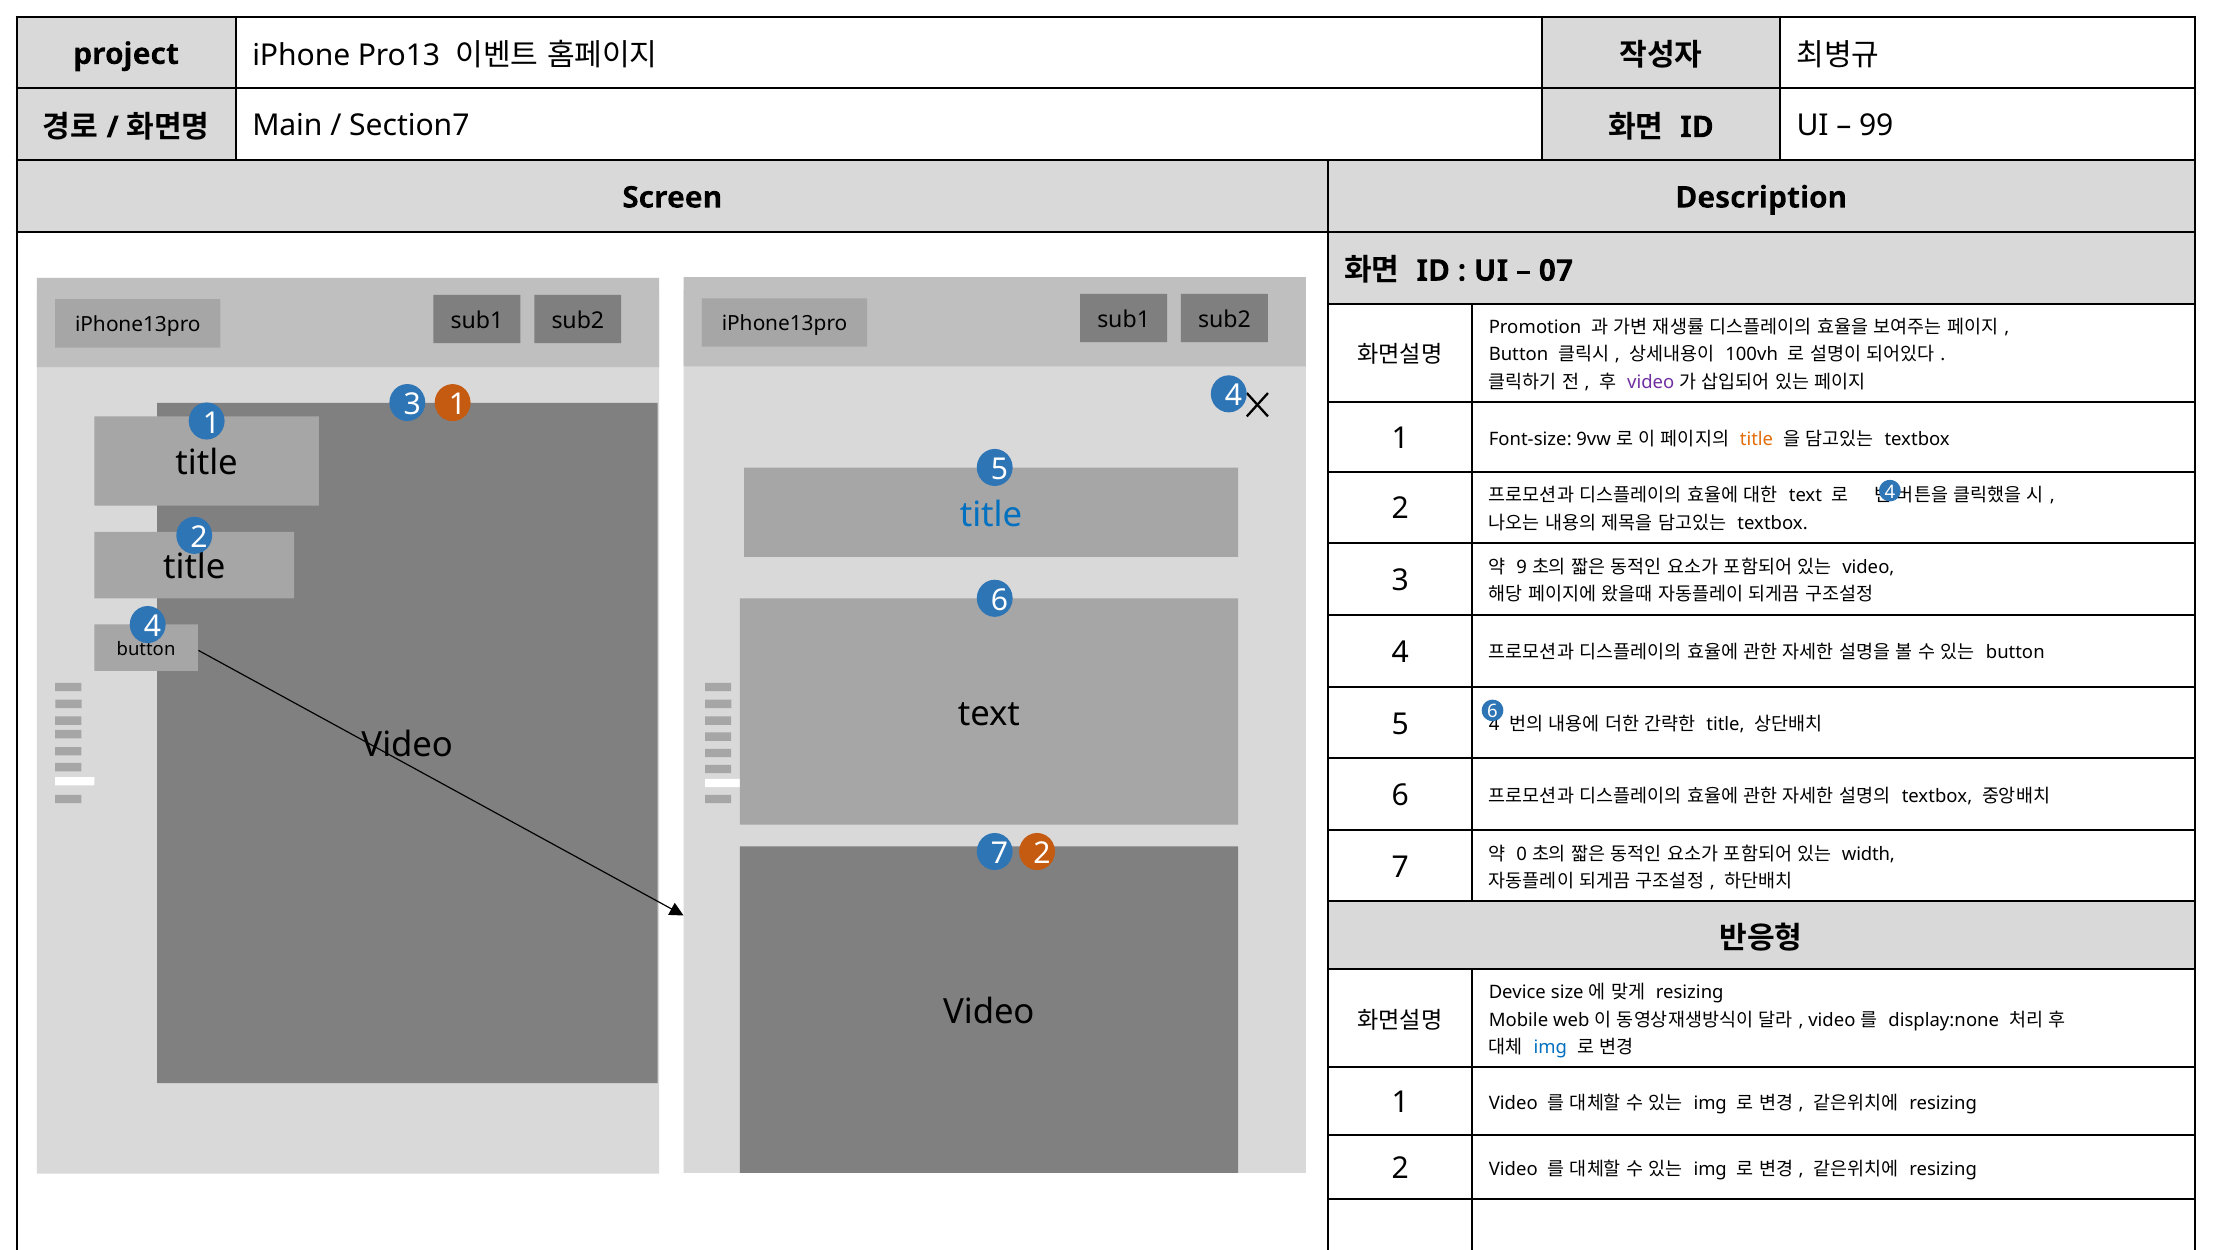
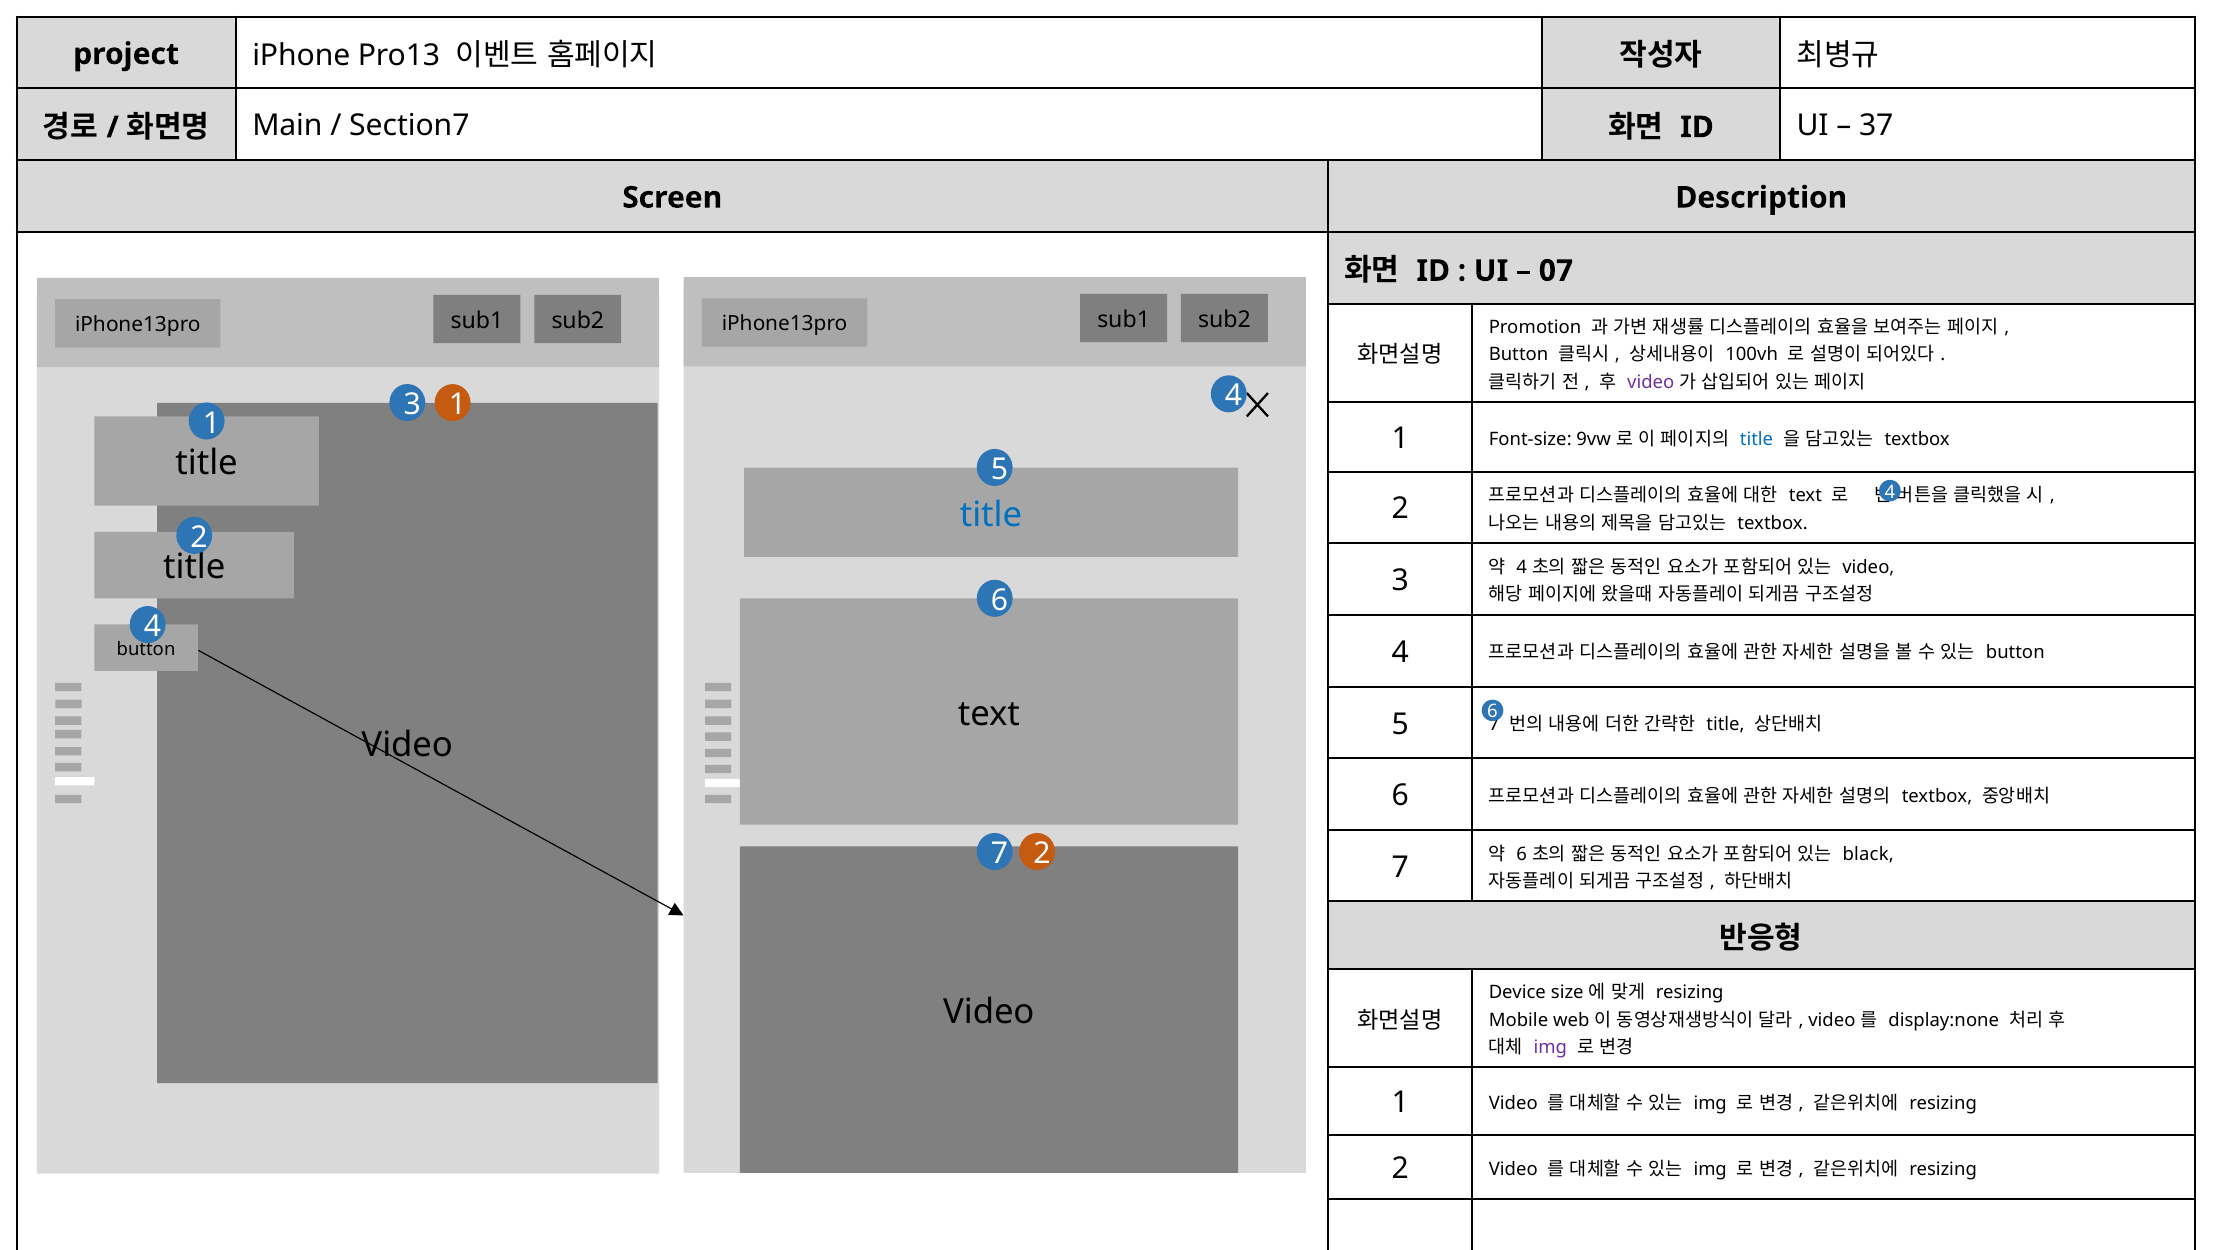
99: 99 -> 37 (1876, 126)
title colour: orange -> blue (1757, 439)
9: 9 -> 4 (1522, 567)
5 4: 4 -> 7 (1494, 724)
0: 0 -> 6 (1522, 854)
width: width -> black (1868, 854)
img colour: blue -> purple (1550, 1047)
